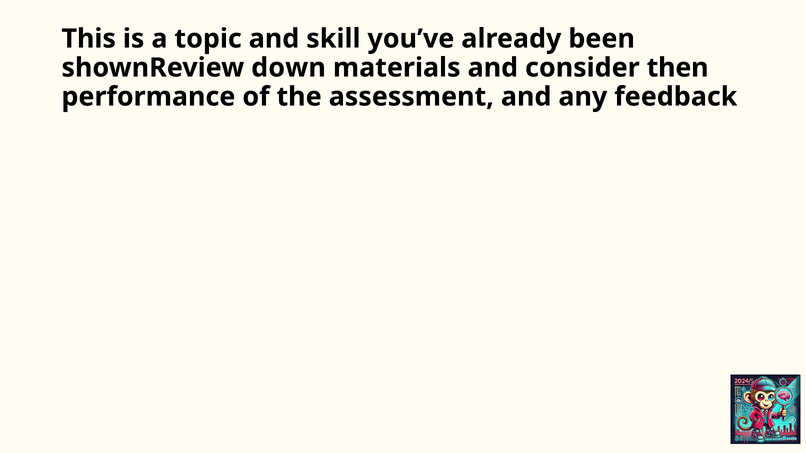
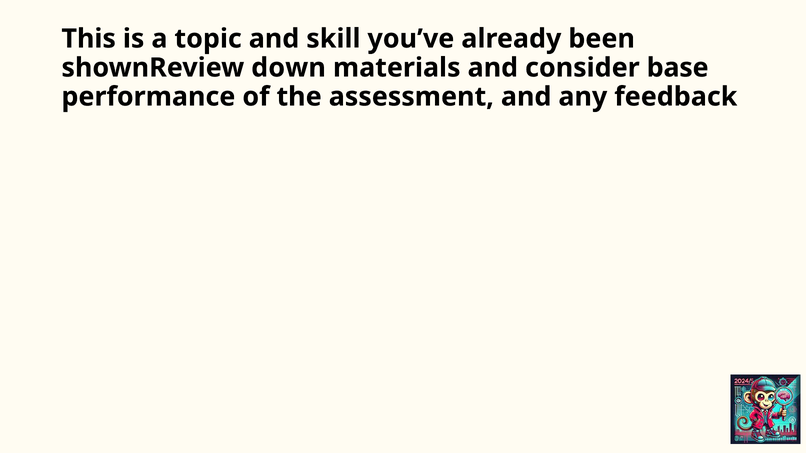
then: then -> base (678, 68)
